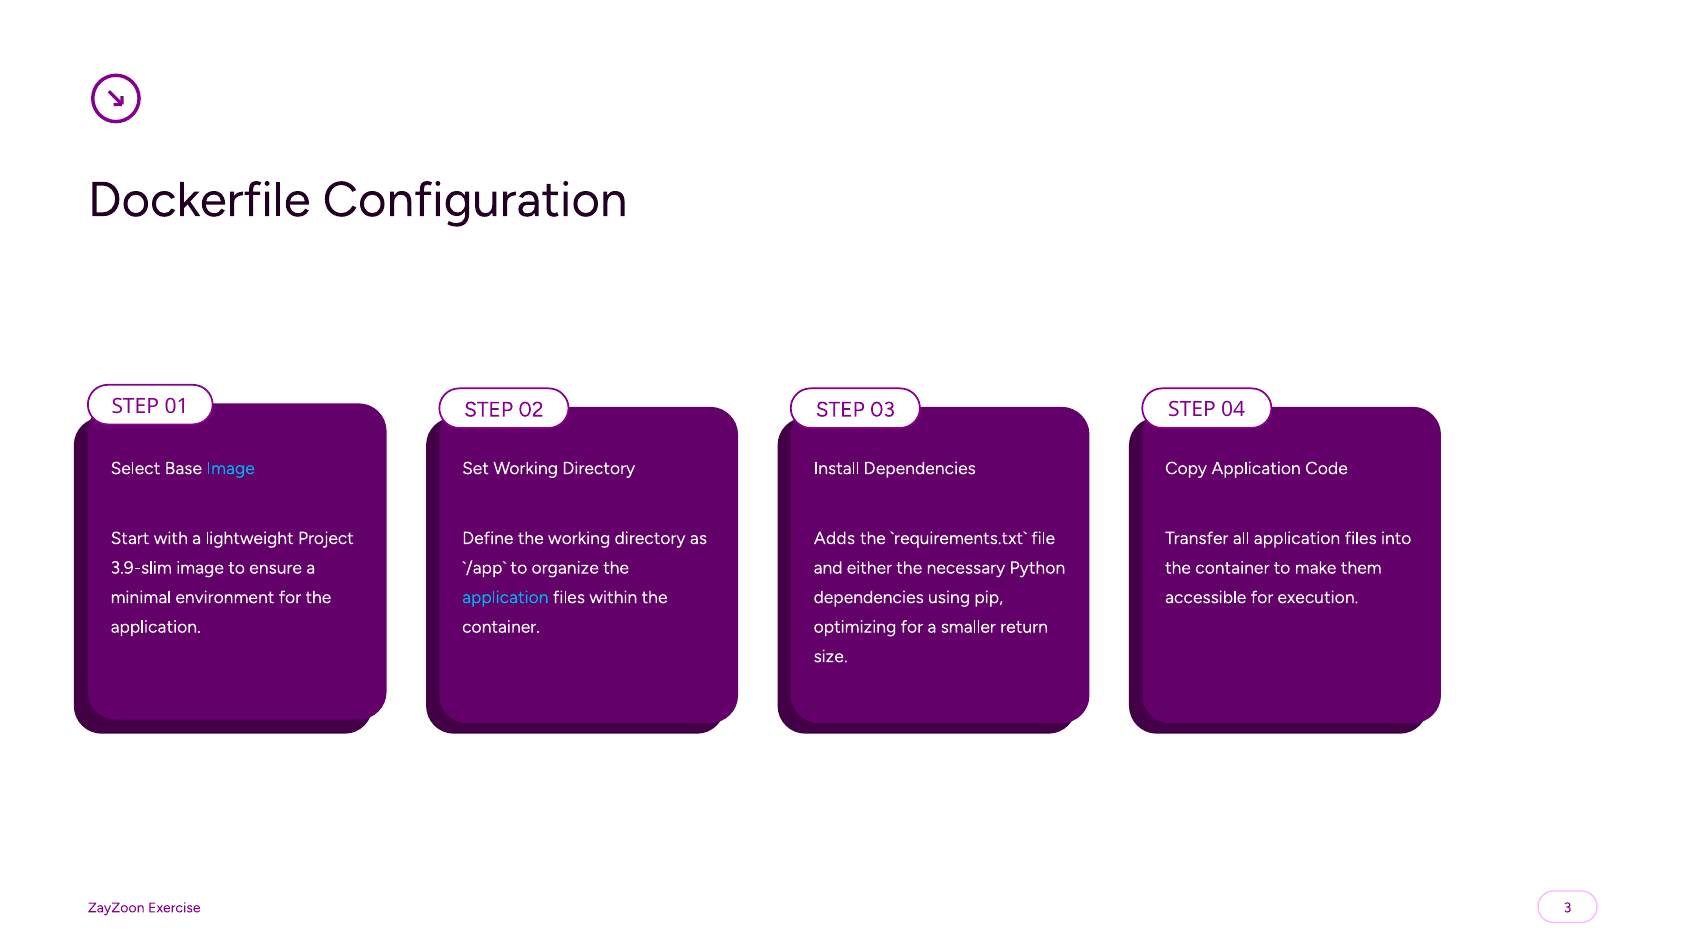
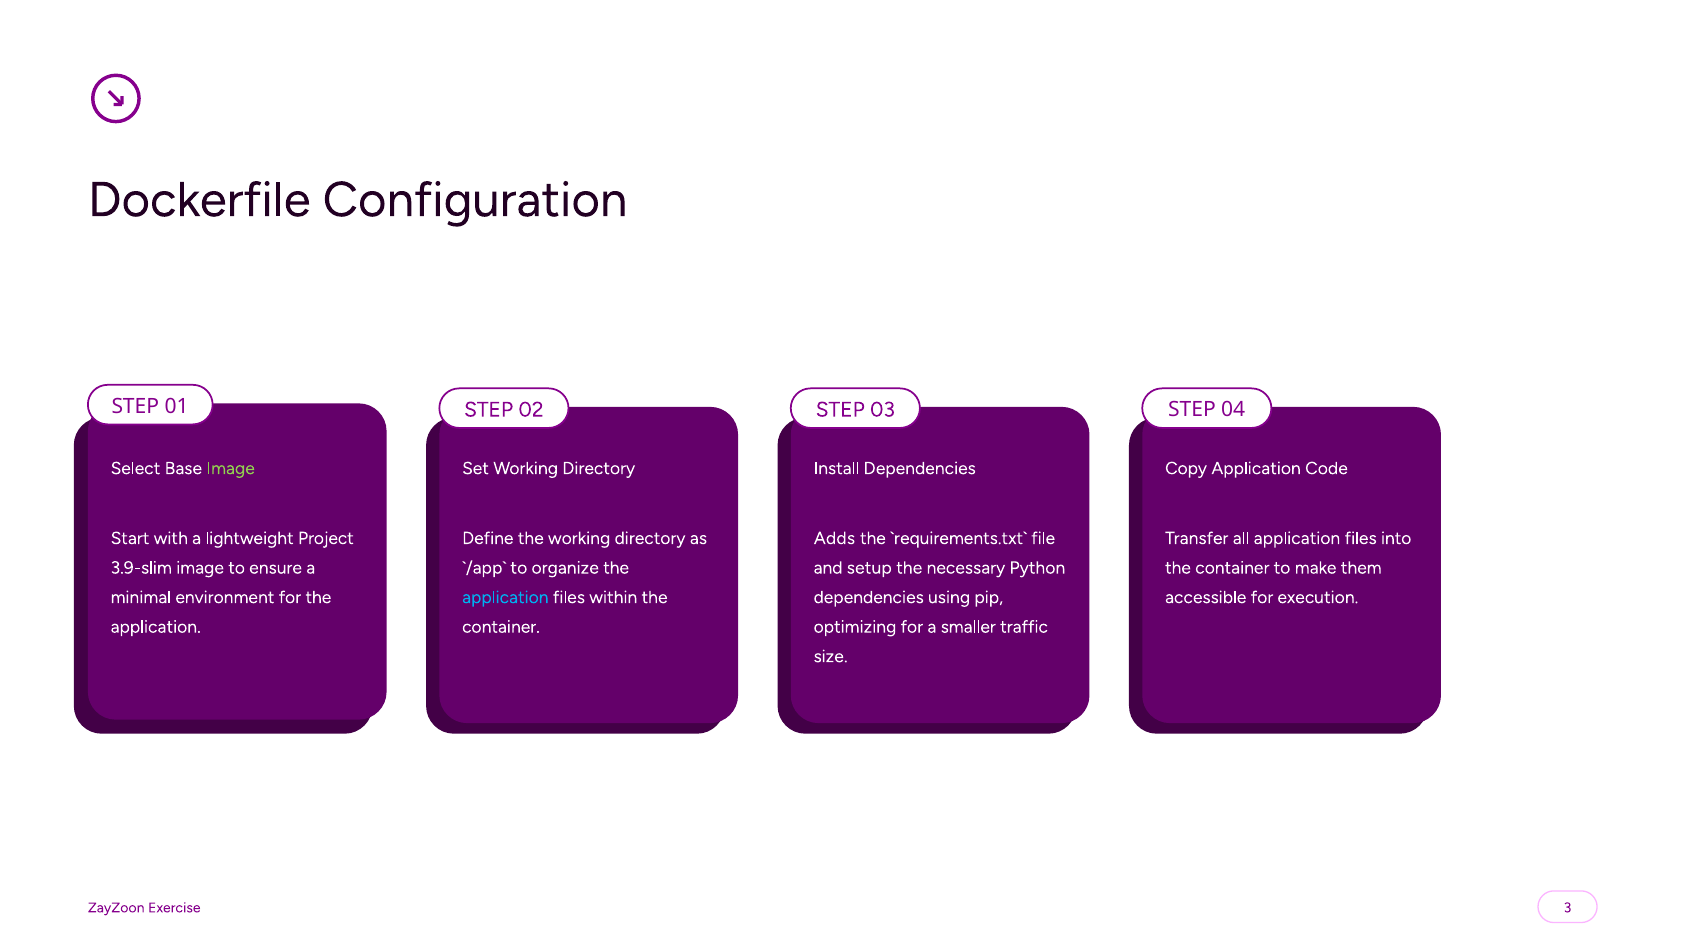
Image colour: light blue -> light green (231, 468)
either: either -> setup (869, 568)
return: return -> traffic (1024, 627)
